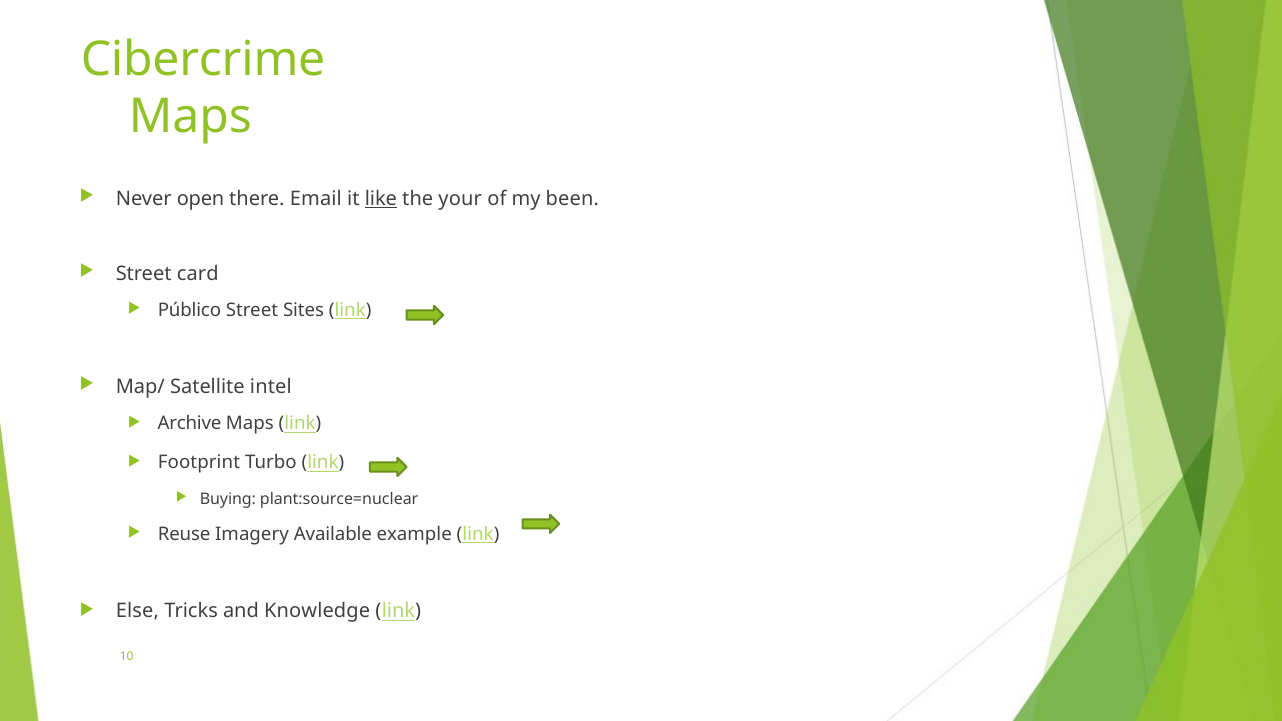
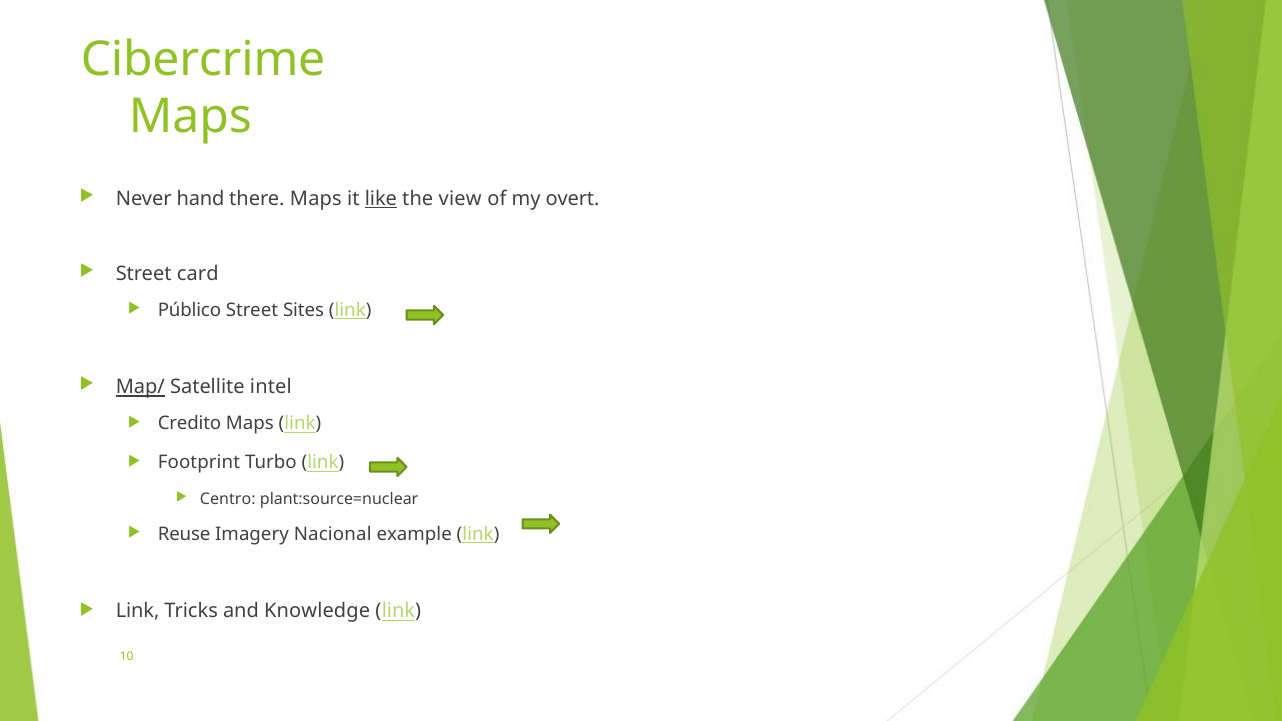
open: open -> hand (201, 199)
there Email: Email -> Maps (316, 199)
your: your -> view (460, 199)
been: been -> overt (573, 199)
Map/ underline: none -> present (140, 387)
Archive: Archive -> Credito (189, 424)
Buying: Buying -> Centro (228, 500)
Available: Available -> Nacional (333, 534)
Else: Else -> Link (138, 611)
